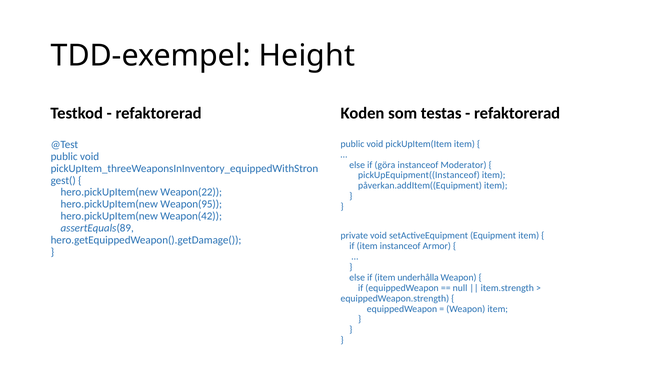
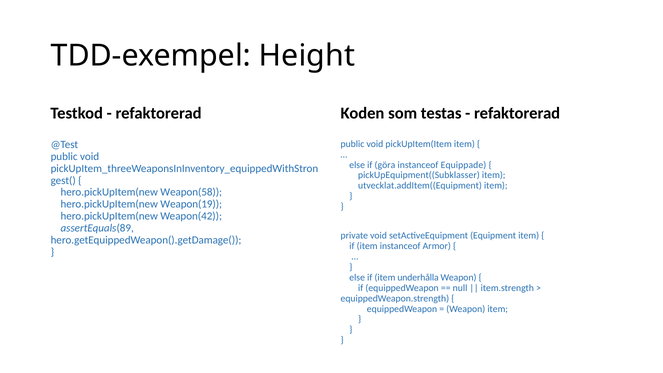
Moderator: Moderator -> Equippade (463, 165)
pickUpEquipment((Instanceof: pickUpEquipment((Instanceof -> pickUpEquipment((Subklasser (419, 175)
påverkan.addItem((Equipment: påverkan.addItem((Equipment -> utvecklat.addItem((Equipment (420, 186)
Weapon(22: Weapon(22 -> Weapon(58 (191, 192)
Weapon(95: Weapon(95 -> Weapon(19 (191, 204)
